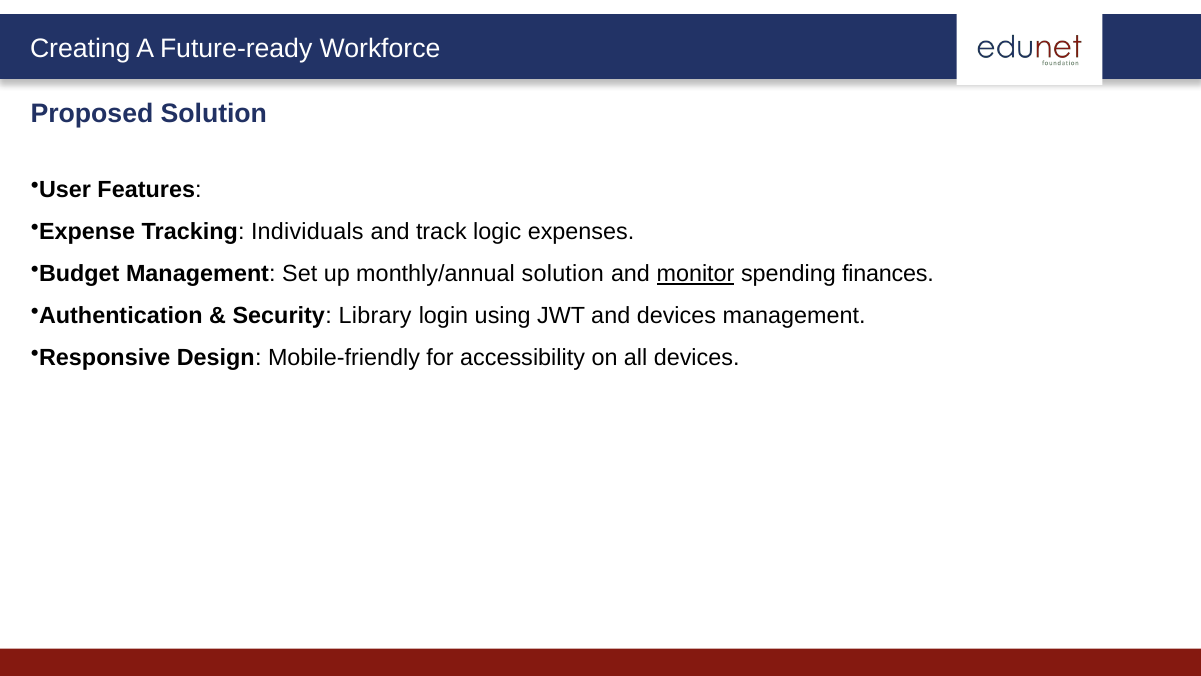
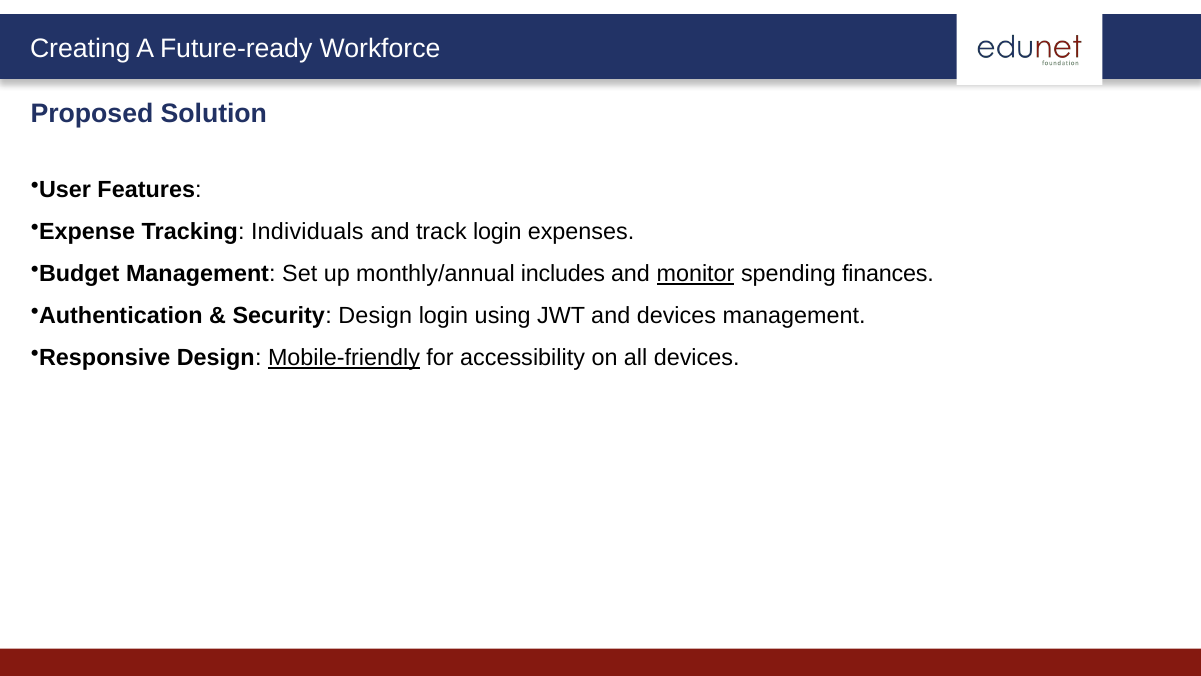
track logic: logic -> login (497, 232)
monthly/annual solution: solution -> includes (563, 274)
Security Library: Library -> Design (375, 316)
Mobile-friendly underline: none -> present (344, 358)
